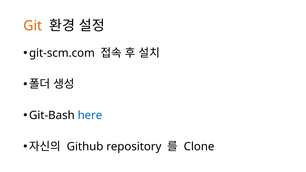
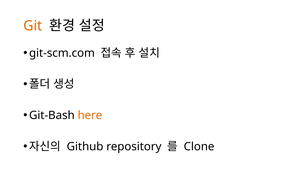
here colour: blue -> orange (90, 115)
